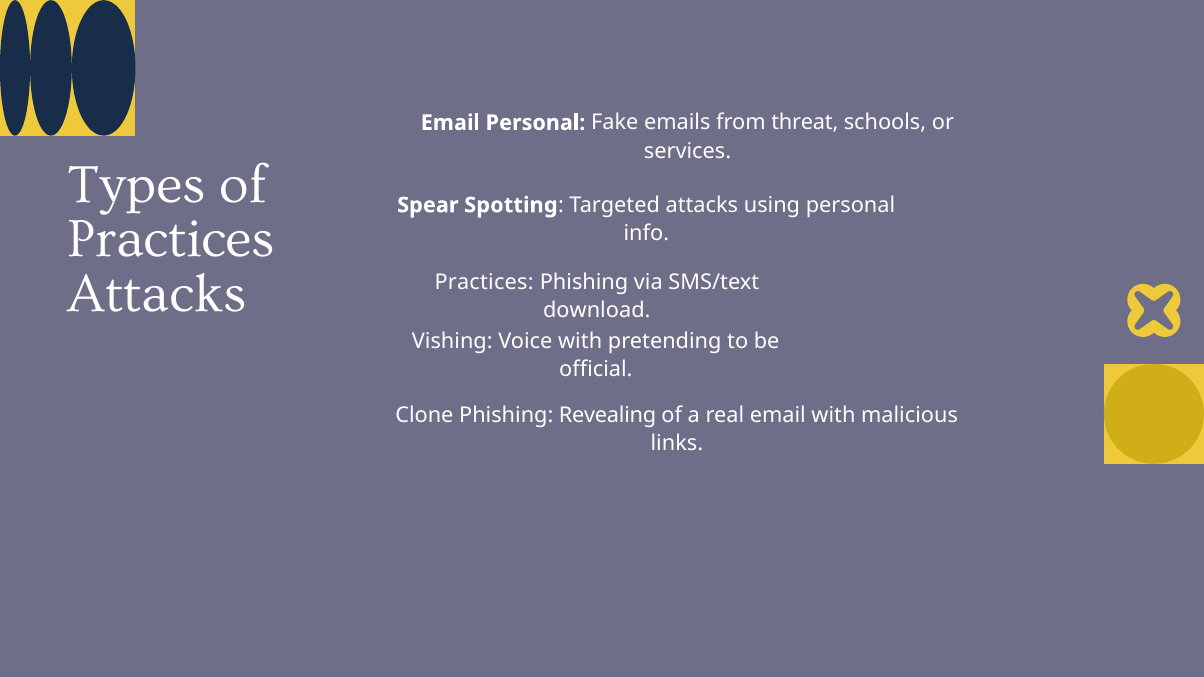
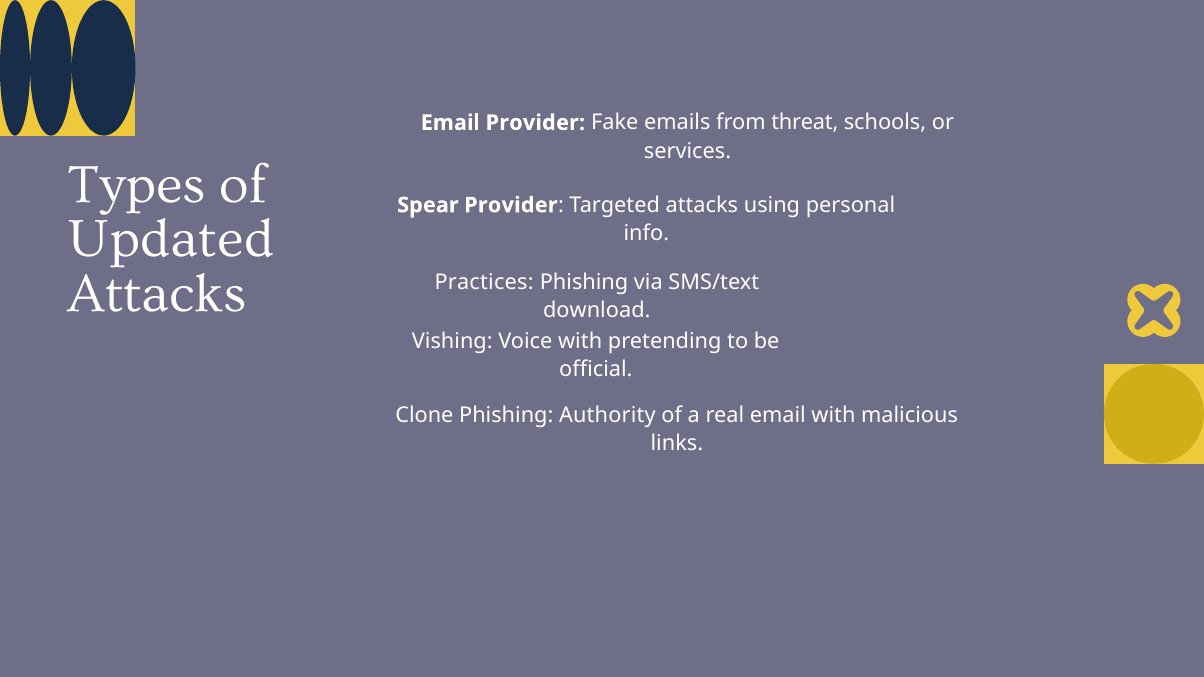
Email Personal: Personal -> Provider (535, 123)
Spear Spotting: Spotting -> Provider (511, 205)
Practices: Practices -> Updated (171, 239)
Revealing: Revealing -> Authority (607, 415)
